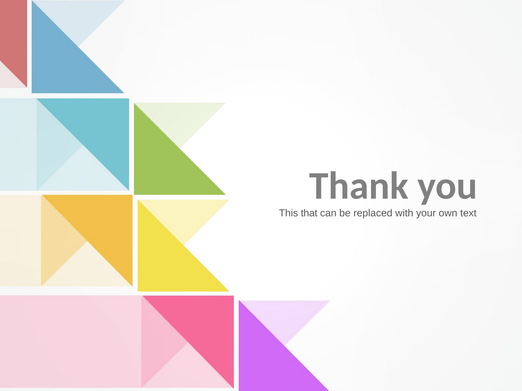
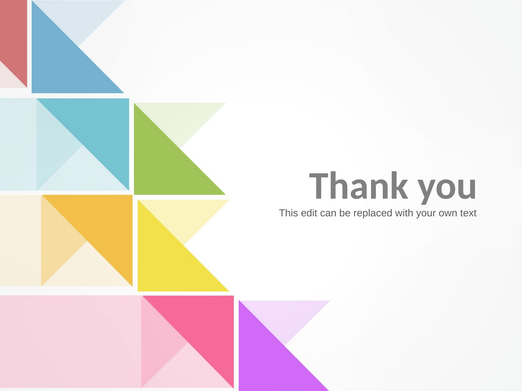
that: that -> edit (309, 214)
